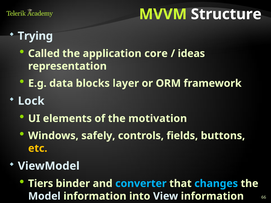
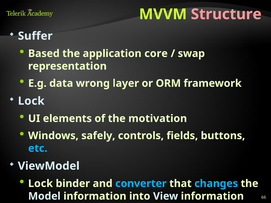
Structure colour: white -> pink (226, 14)
Trying: Trying -> Suffer (35, 36)
Called: Called -> Based (44, 54)
ideas: ideas -> swap (191, 54)
blocks: blocks -> wrong (93, 83)
etc colour: yellow -> light blue (38, 148)
Tiers: Tiers -> Lock (41, 184)
